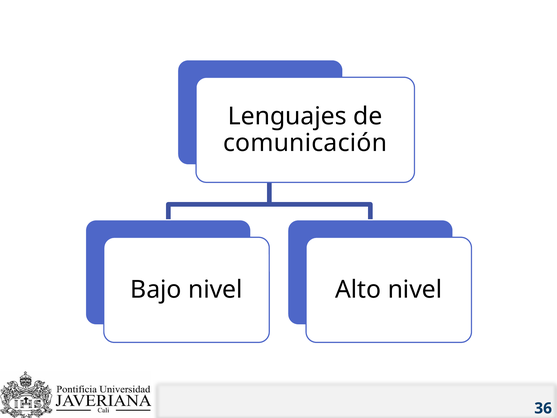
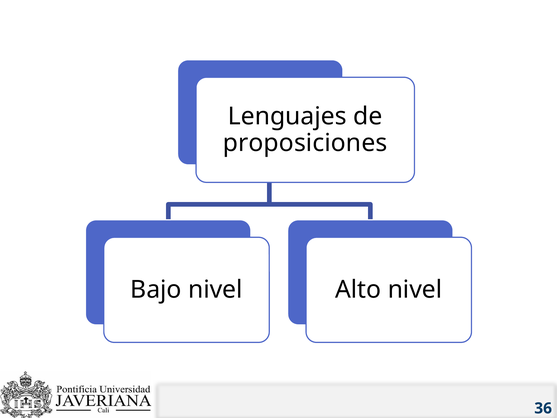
comunicación: comunicación -> proposiciones (305, 143)
